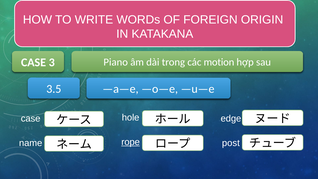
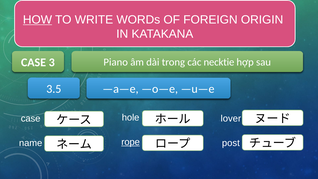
HOW underline: none -> present (37, 20)
motion: motion -> necktie (219, 62)
edge: edge -> lover (231, 118)
